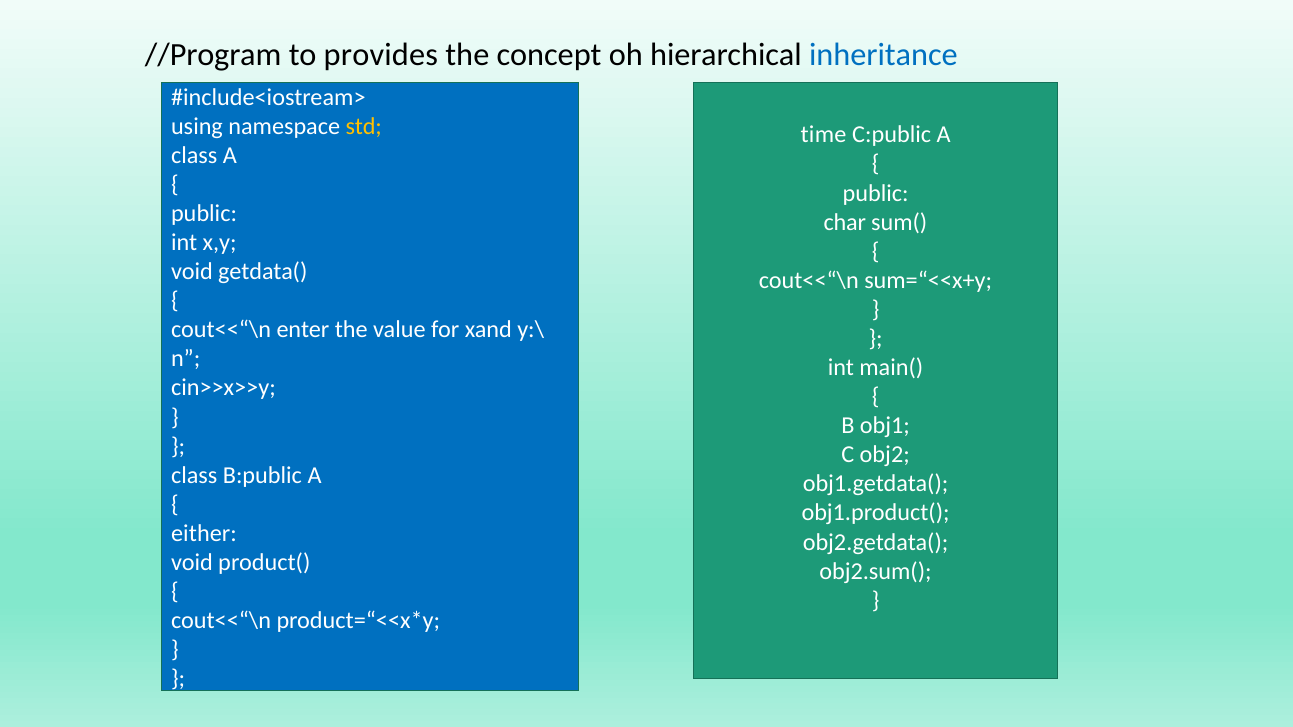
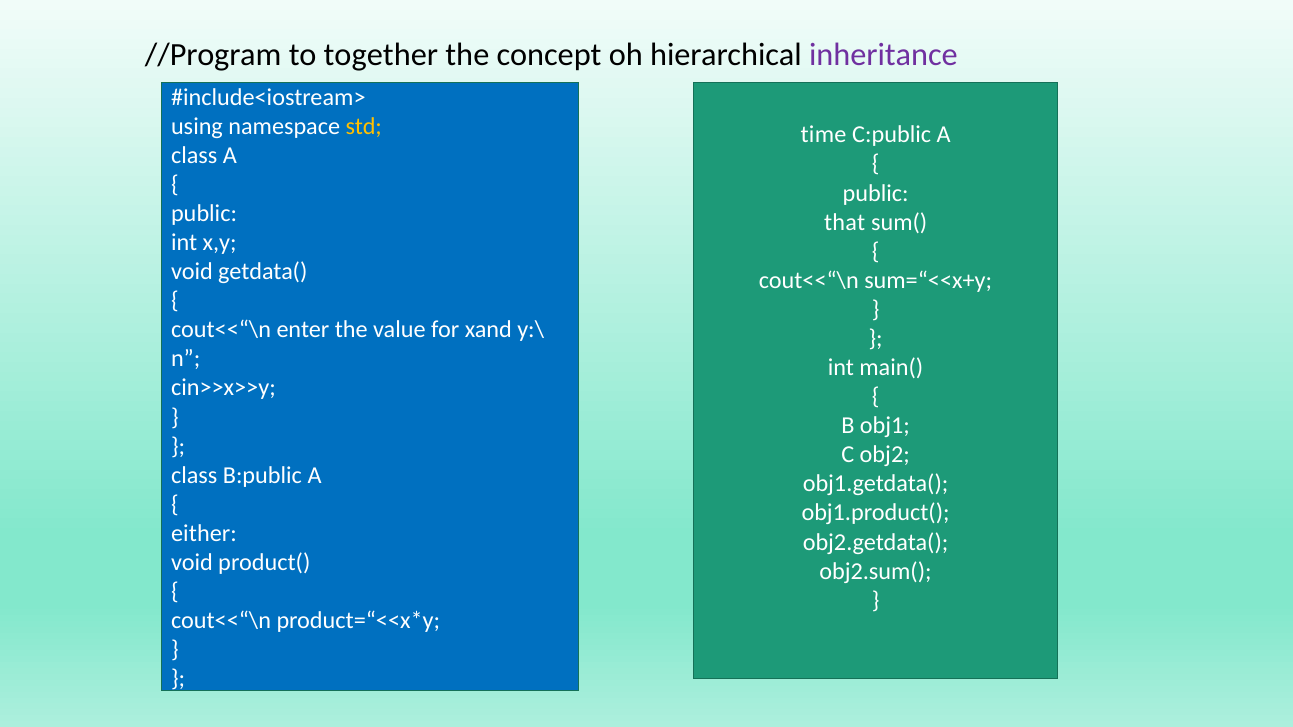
provides: provides -> together (381, 54)
inheritance colour: blue -> purple (883, 54)
char: char -> that (845, 222)
